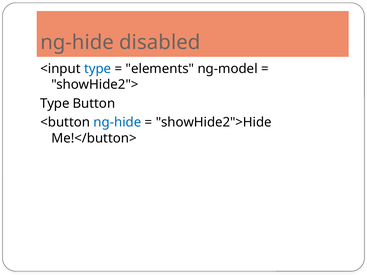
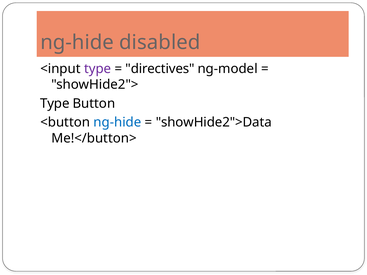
type colour: blue -> purple (98, 69)
elements: elements -> directives (160, 69)
showHide2">Hide: showHide2">Hide -> showHide2">Data (214, 122)
